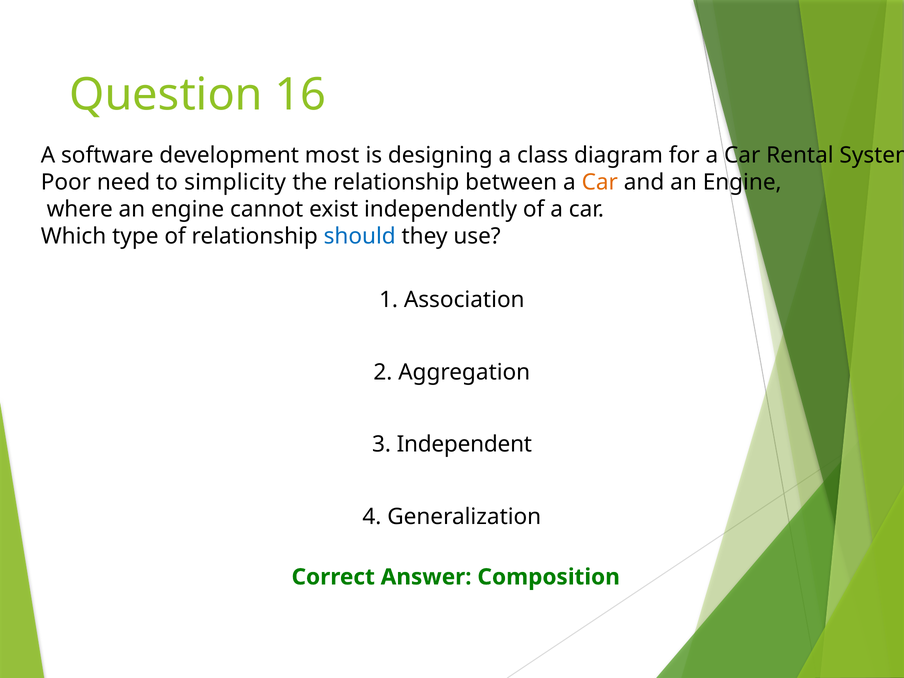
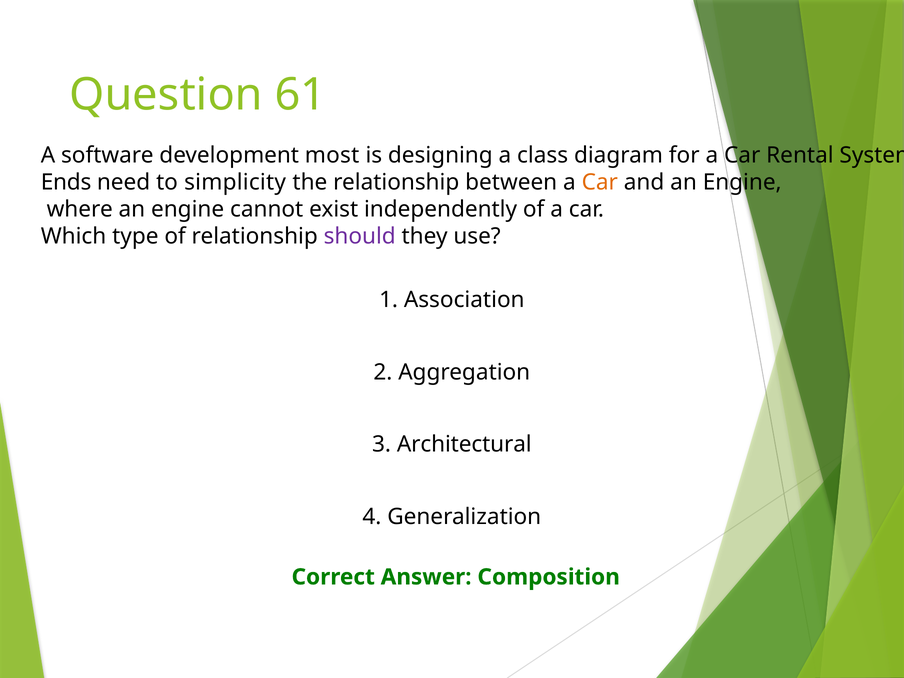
16: 16 -> 61 (300, 95)
Poor: Poor -> Ends (66, 182)
should colour: blue -> purple (360, 237)
Independent: Independent -> Architectural (464, 444)
